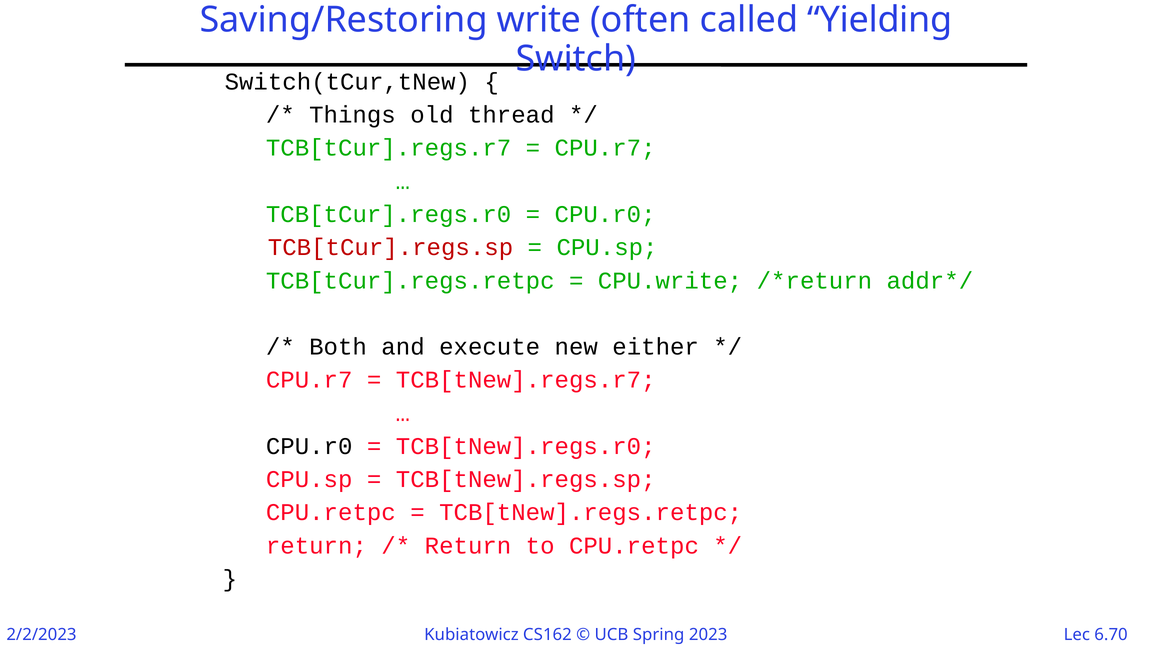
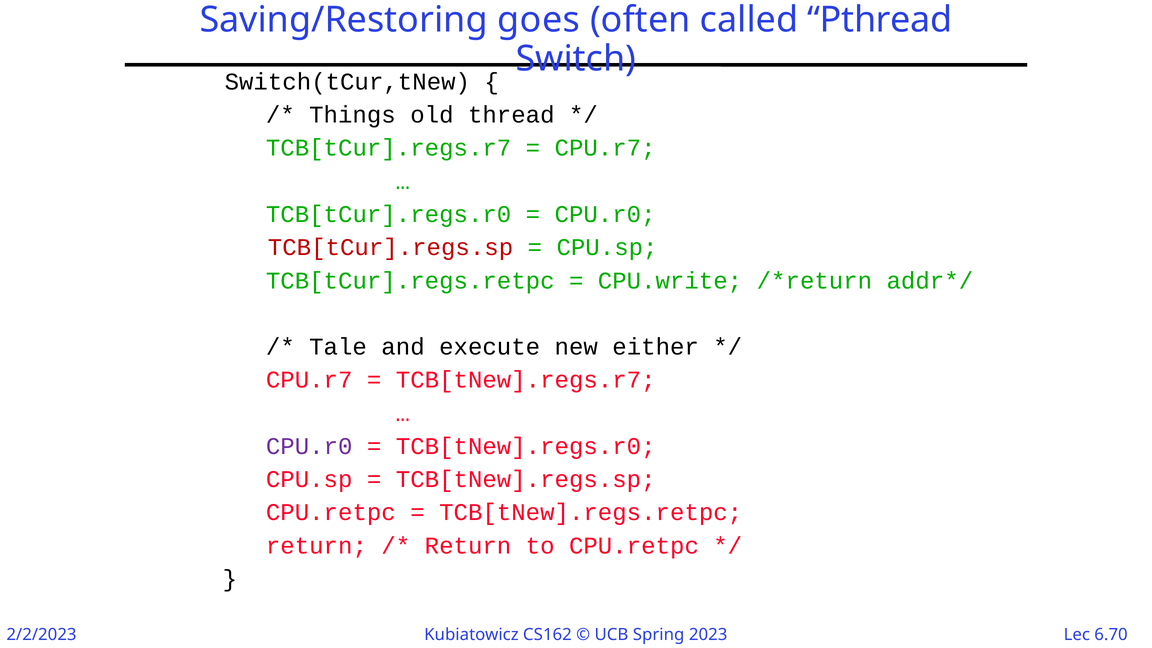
write: write -> goes (539, 20)
Yielding: Yielding -> Pthread (880, 20)
Both: Both -> Tale (338, 347)
CPU.r0 colour: black -> purple (309, 446)
